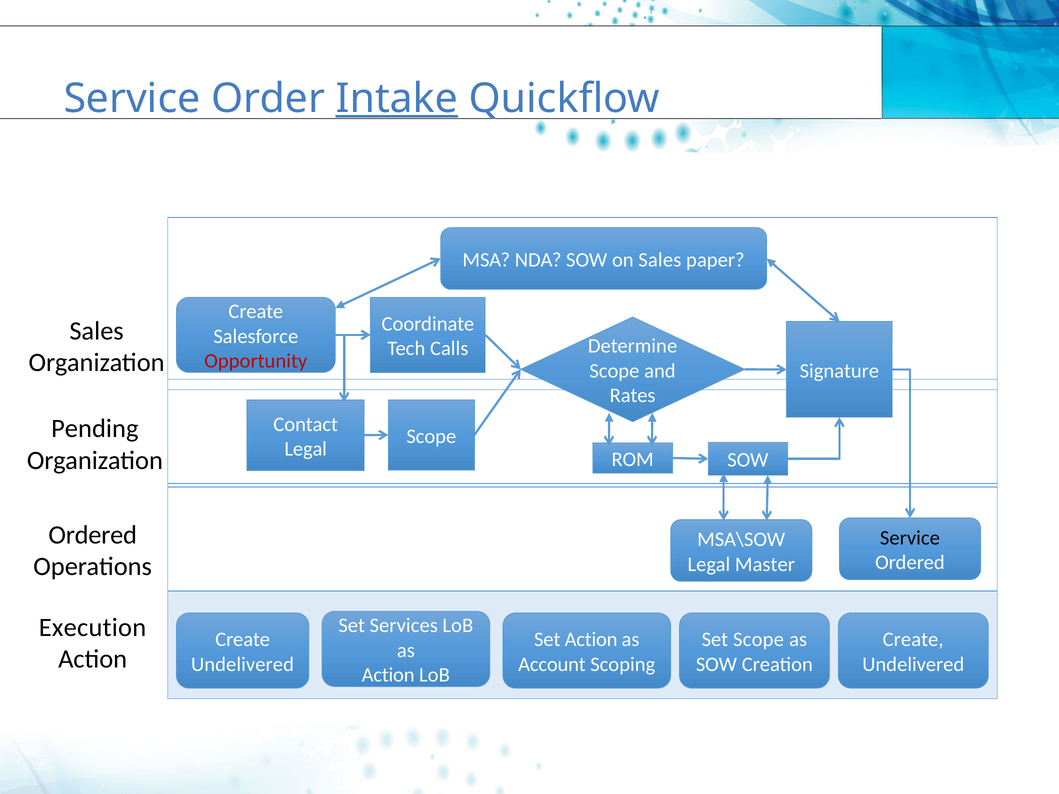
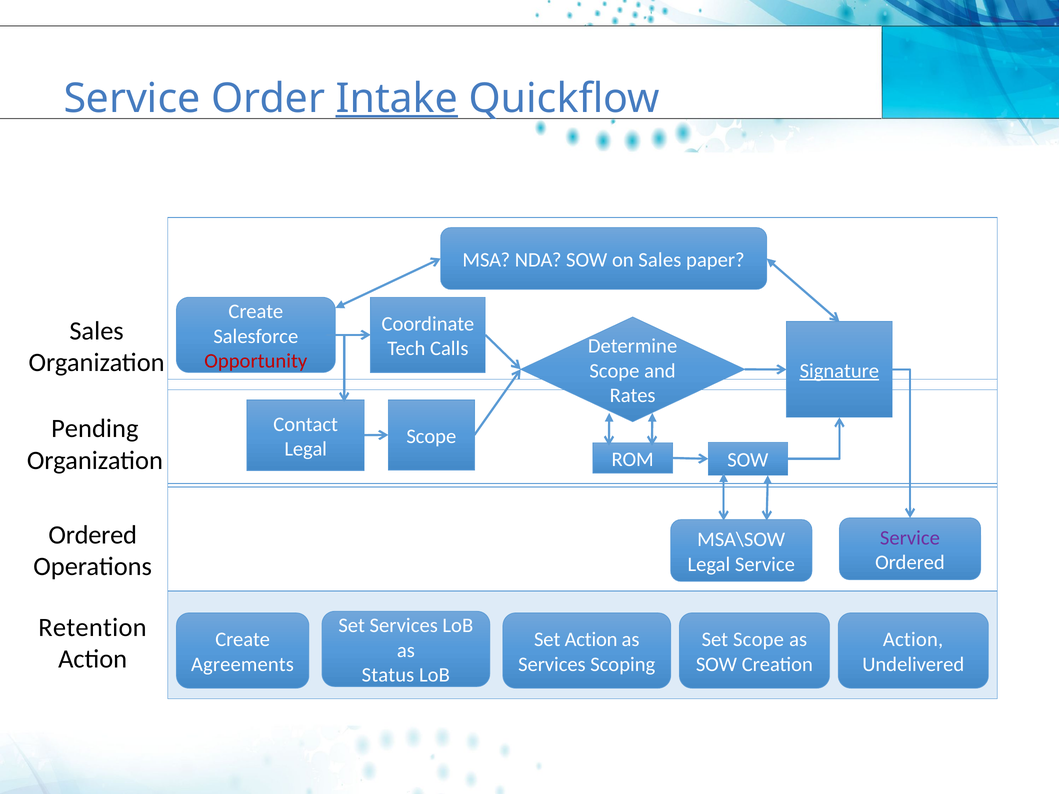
Signature underline: none -> present (839, 371)
Service colour: black -> purple (910, 538)
Legal Master: Master -> Service (765, 564)
Execution: Execution -> Retention (92, 628)
Create: Create -> Action (913, 640)
Undelivered: Undelivered -> Agreements (242, 665)
Account: Account -> Services (552, 665)
Action: Action -> Status (388, 675)
